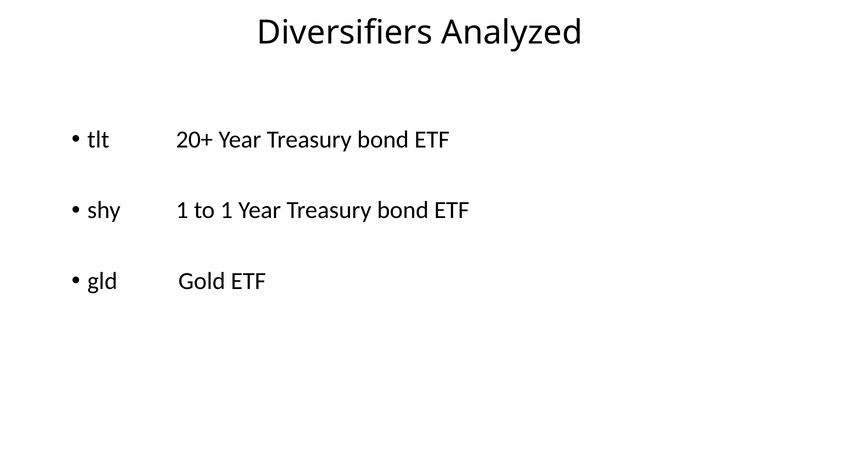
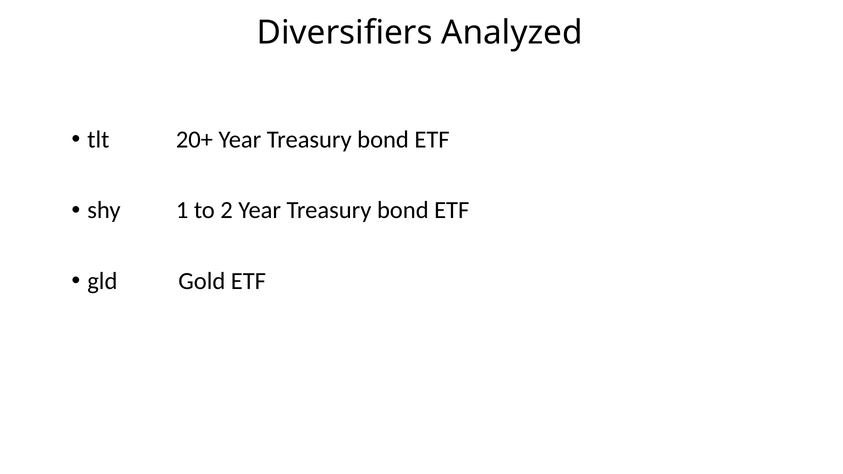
to 1: 1 -> 2 (227, 210)
